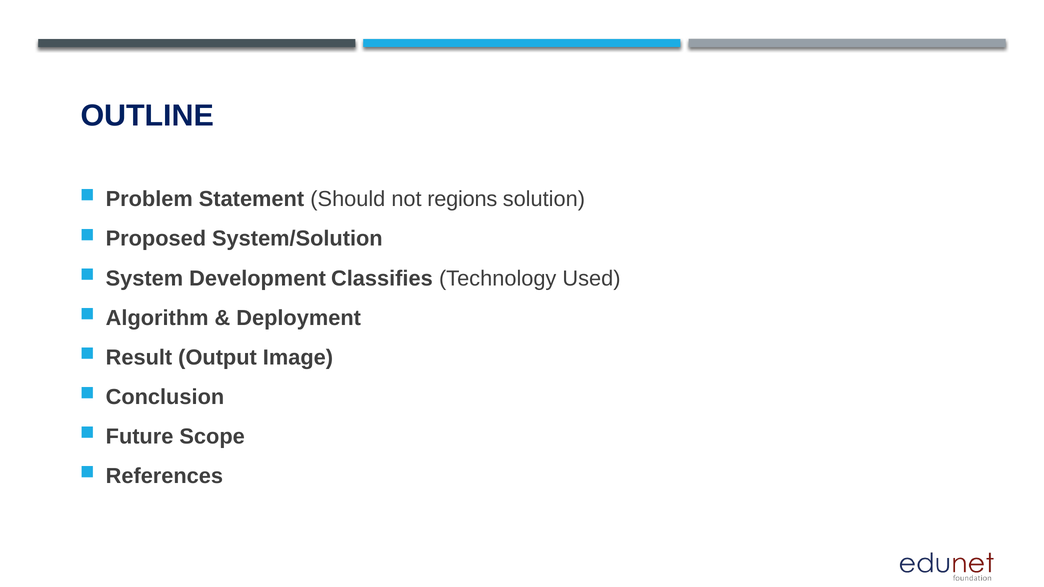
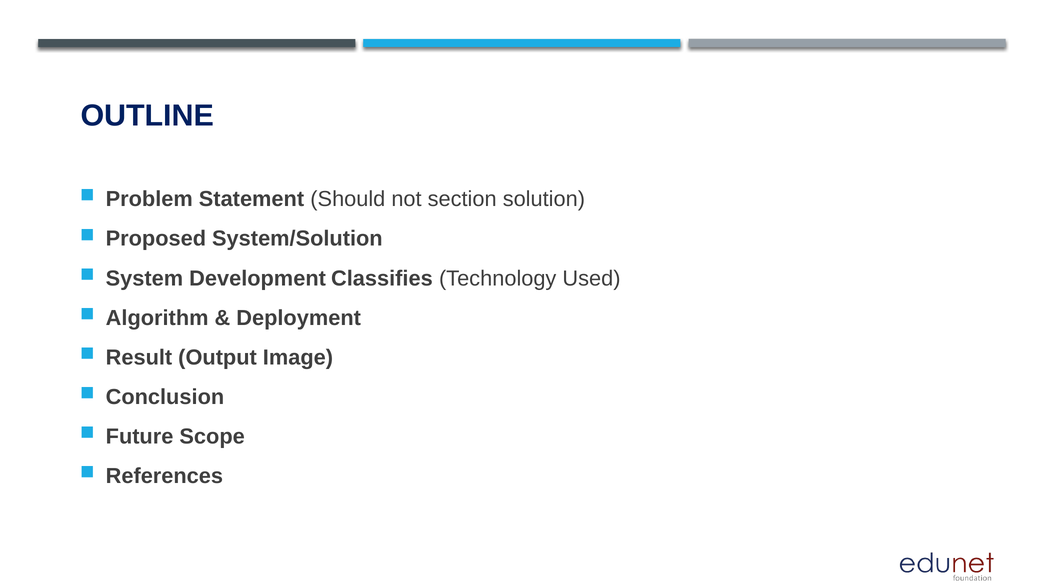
regions: regions -> section (462, 199)
